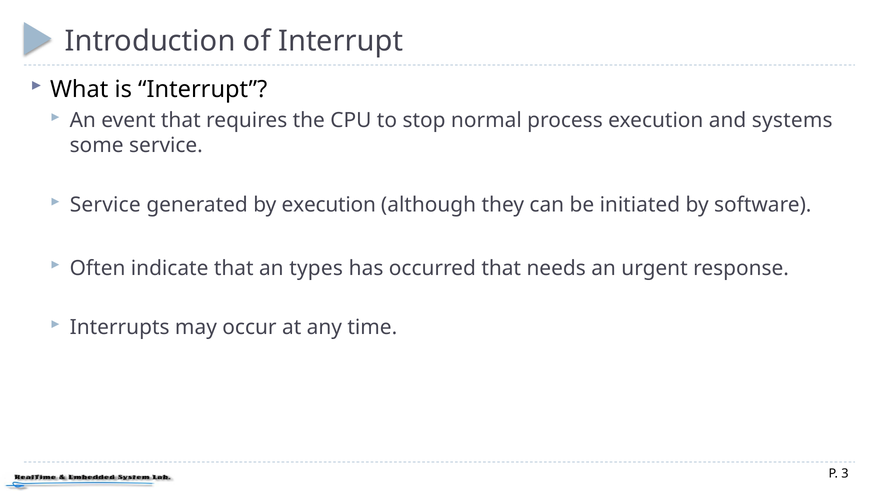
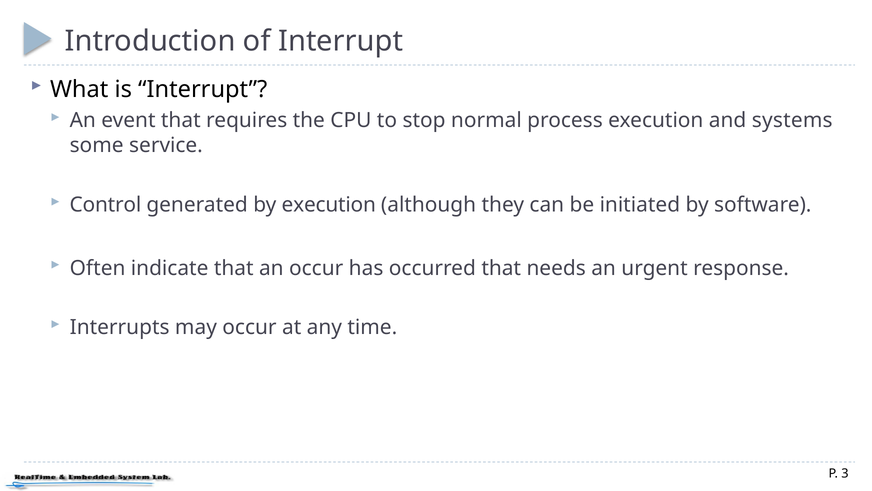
Service: Service -> Control (105, 204)
an types: types -> occur (316, 268)
